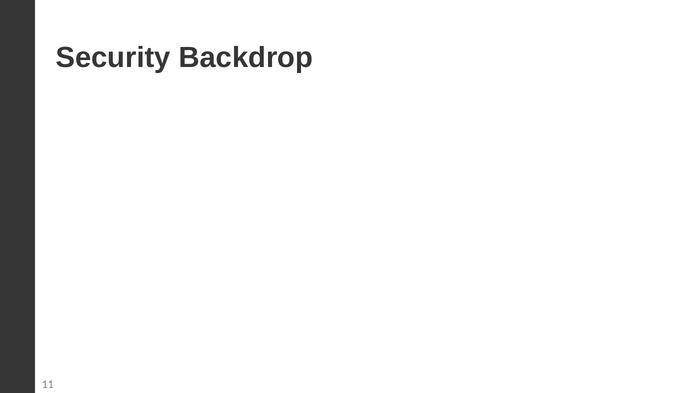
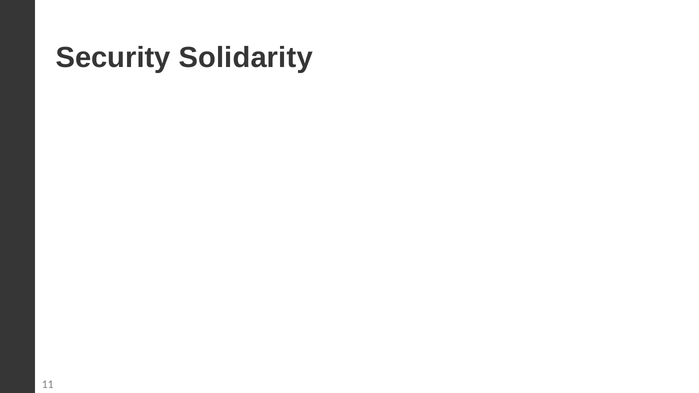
Backdrop: Backdrop -> Solidarity (246, 58)
